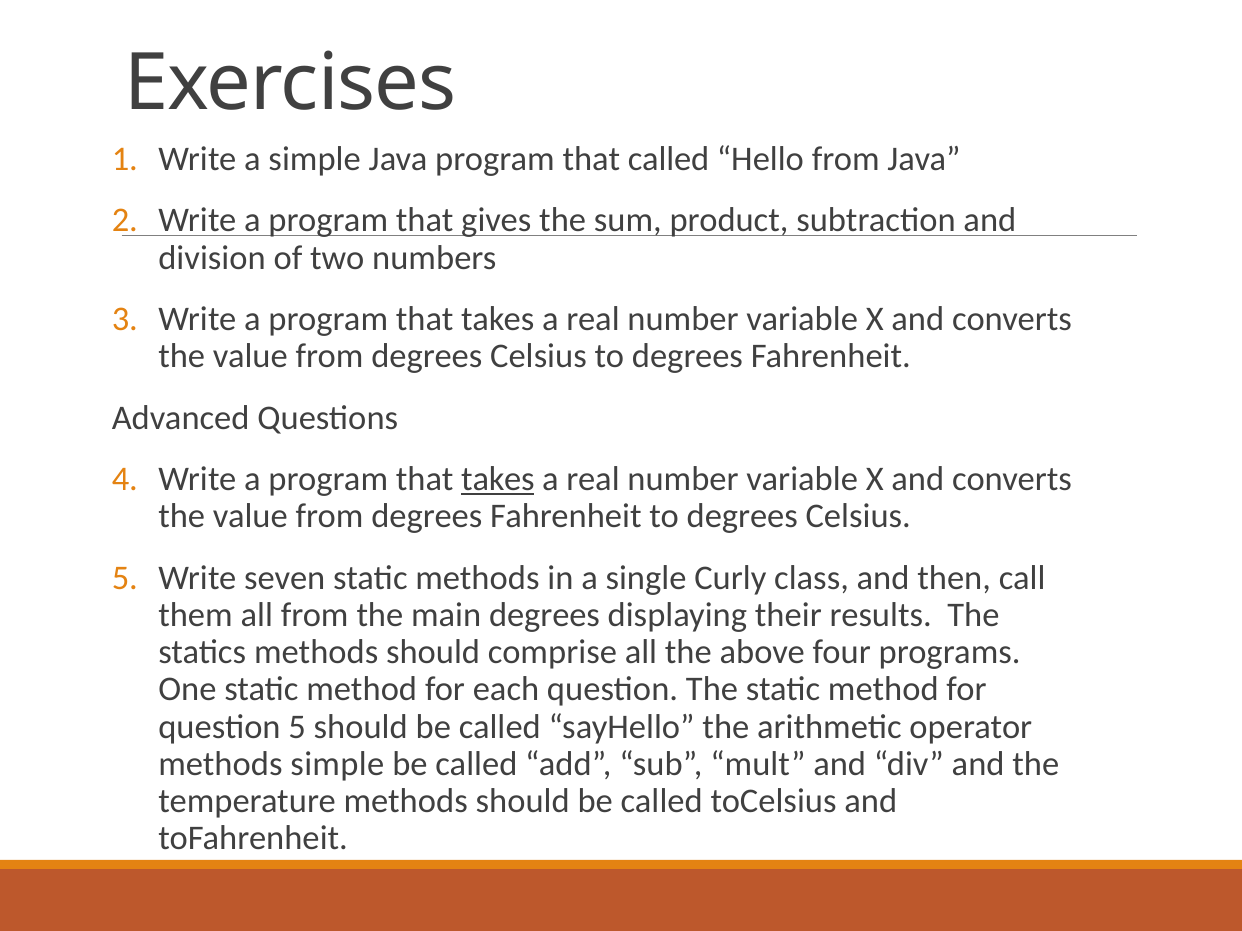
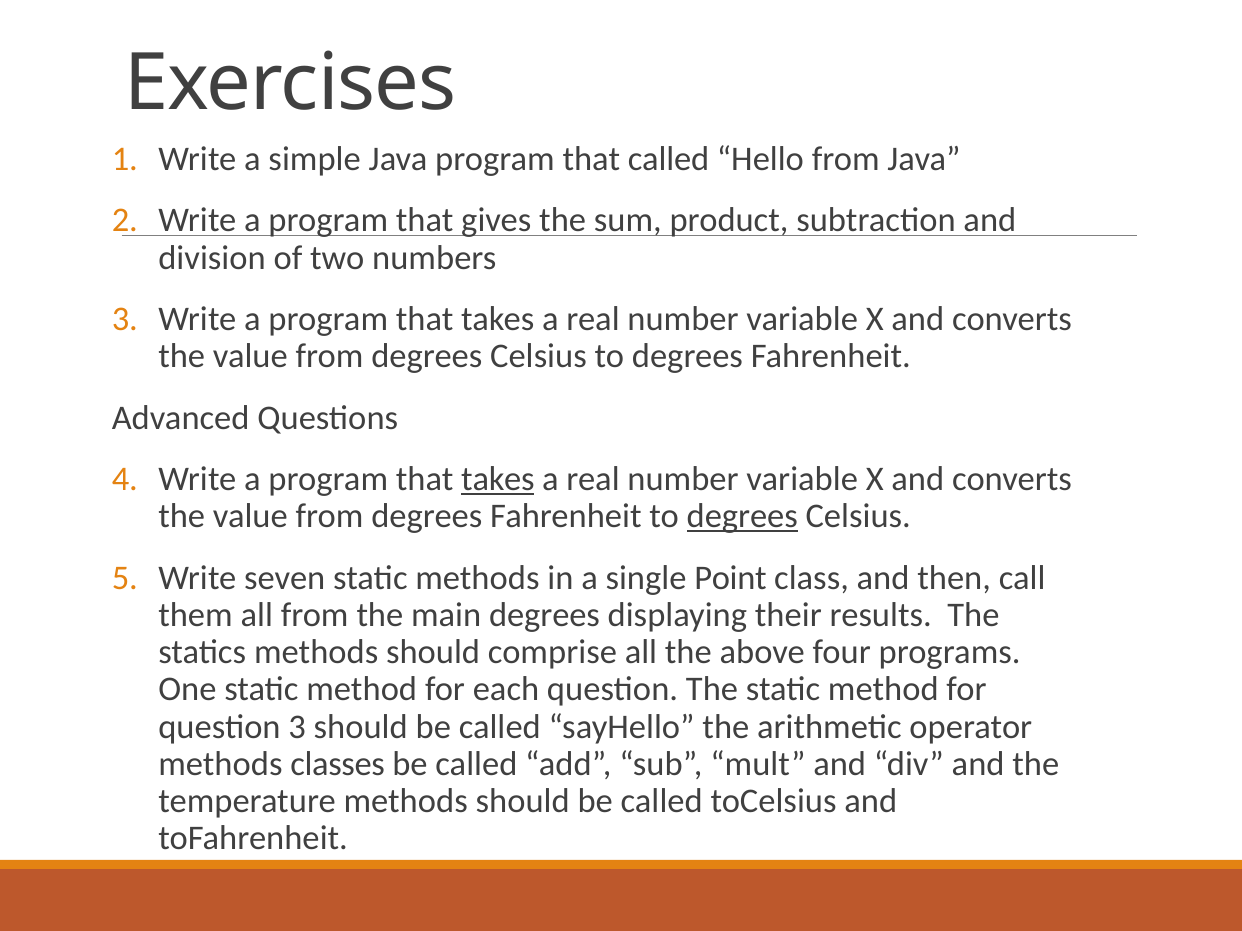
degrees underline: none -> present (742, 517)
Curly: Curly -> Point (731, 578)
question 5: 5 -> 3 (297, 727)
methods simple: simple -> classes (338, 764)
